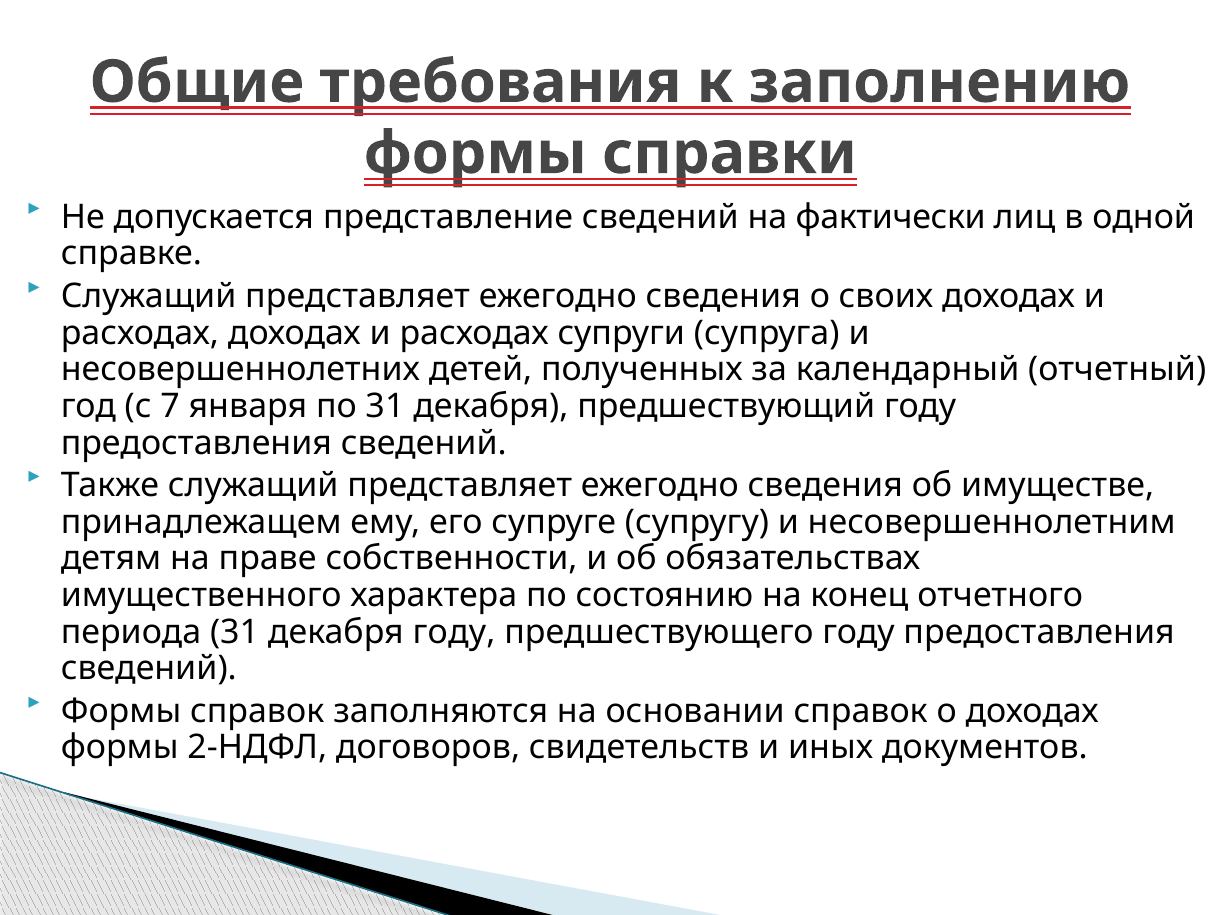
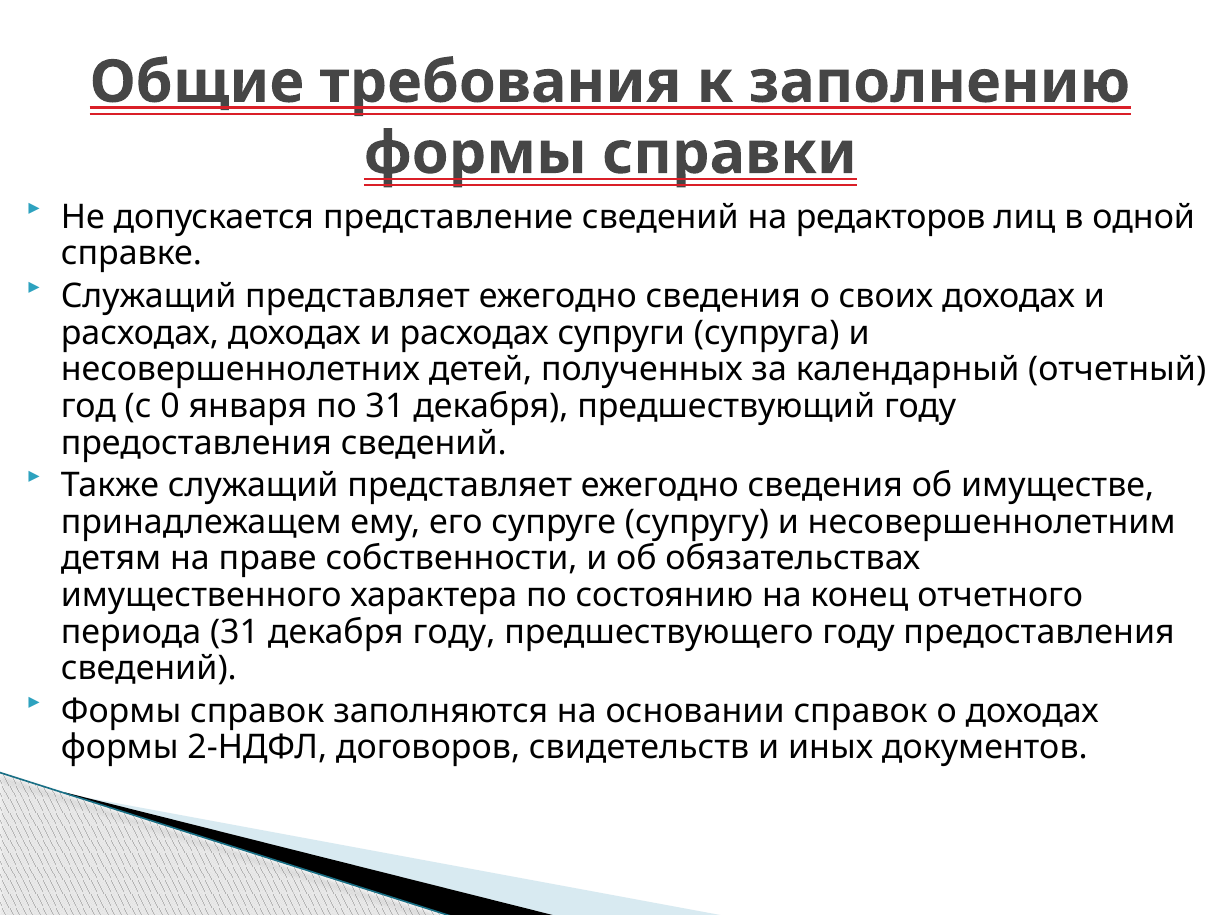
фактически: фактически -> редакторов (891, 217)
7: 7 -> 0 (170, 407)
